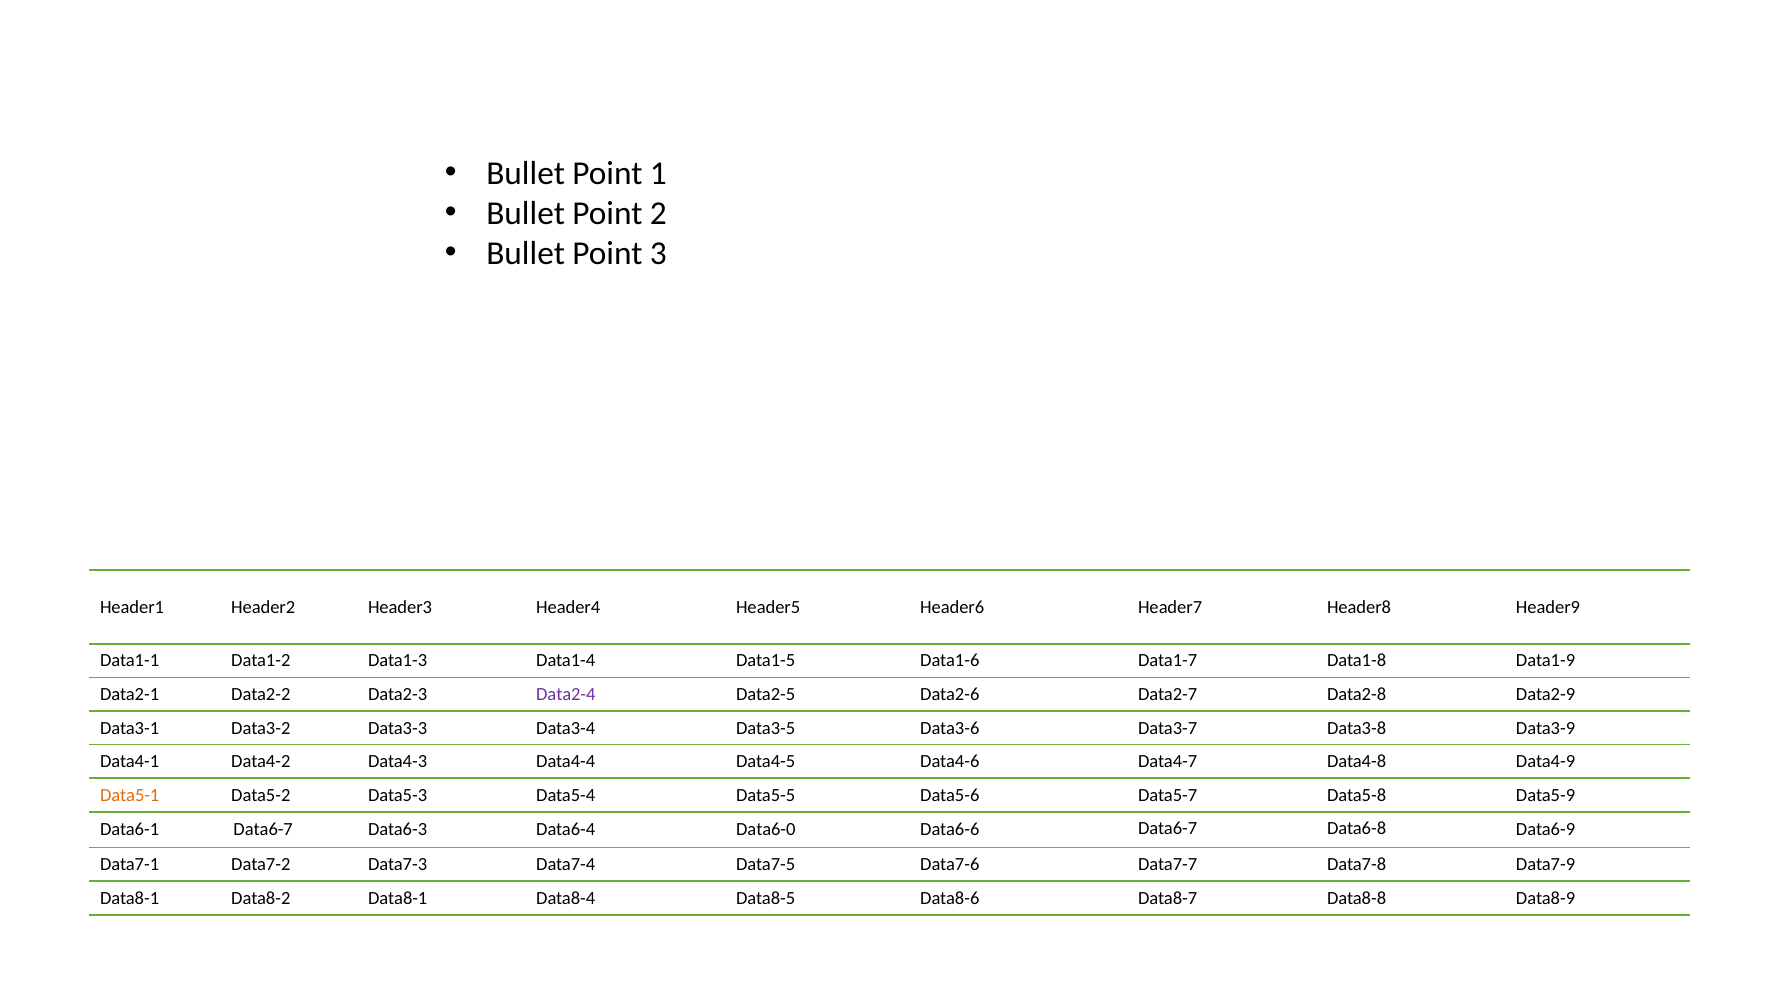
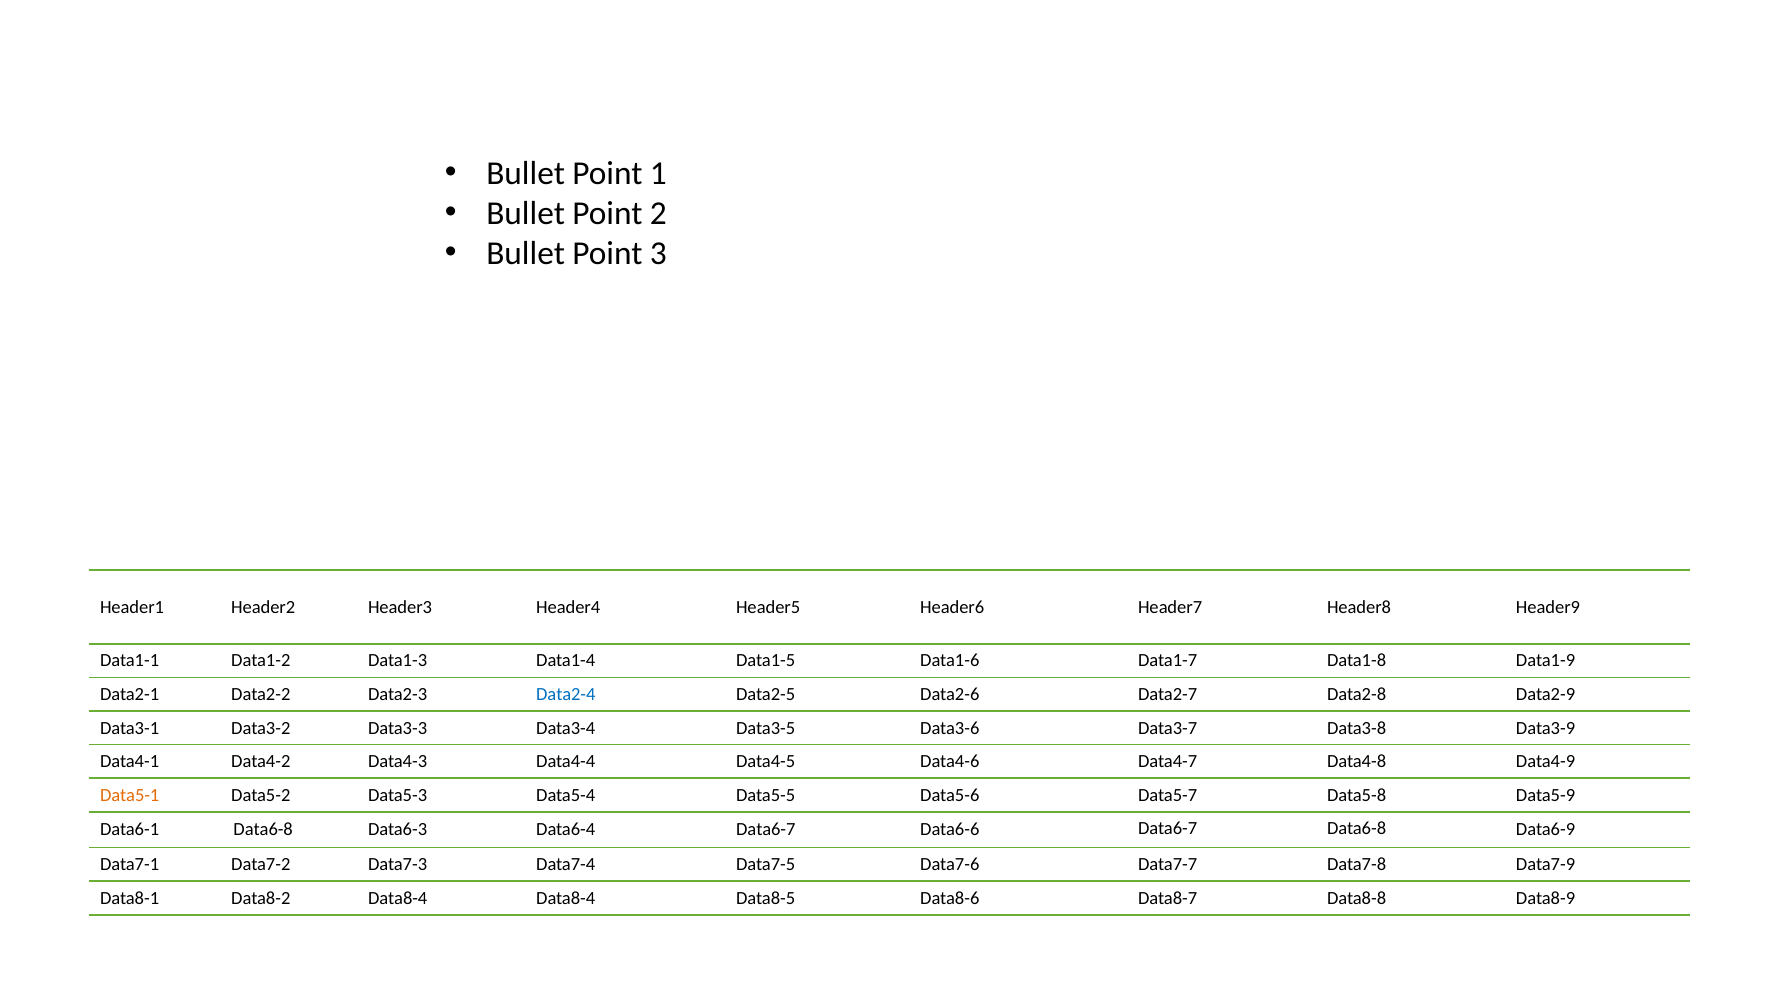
Data2-4 colour: purple -> blue (566, 694)
Data6-1 Data6-7: Data6-7 -> Data6-8 (263, 830)
Data6-4 Data6-0: Data6-0 -> Data6-7 (766, 830)
Data8-2 Data8-1: Data8-1 -> Data8-4 (398, 898)
